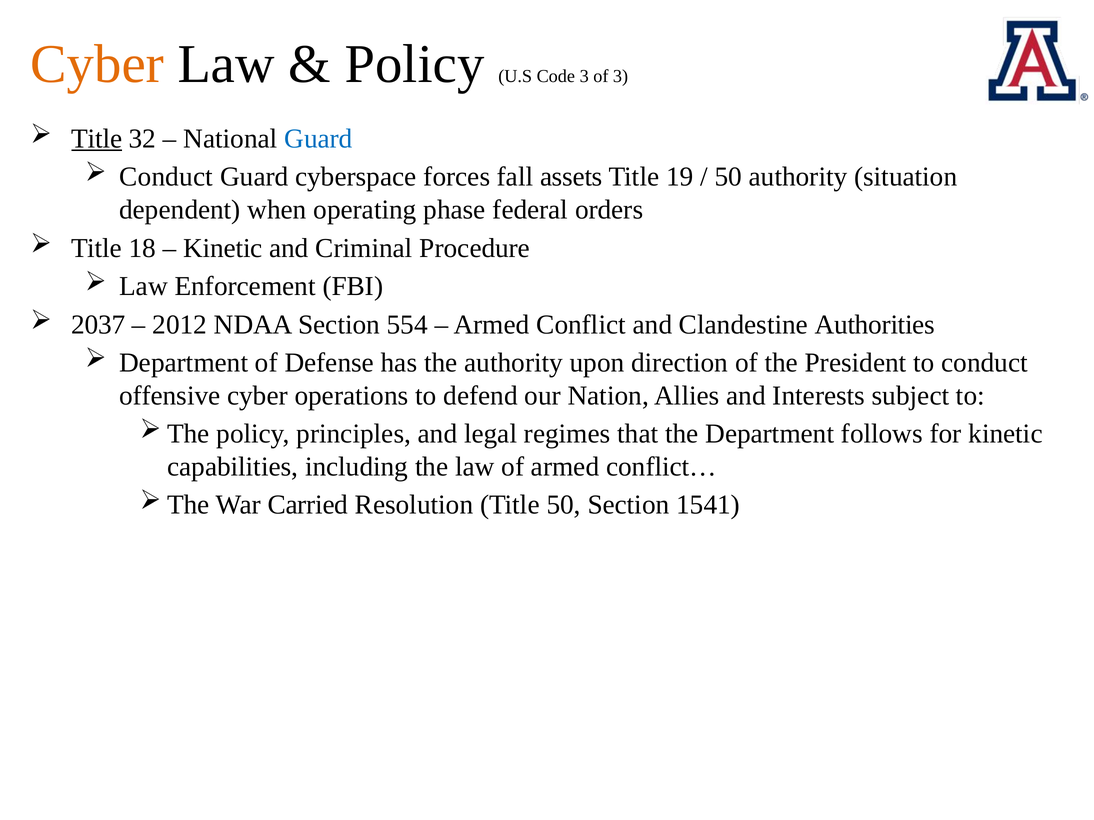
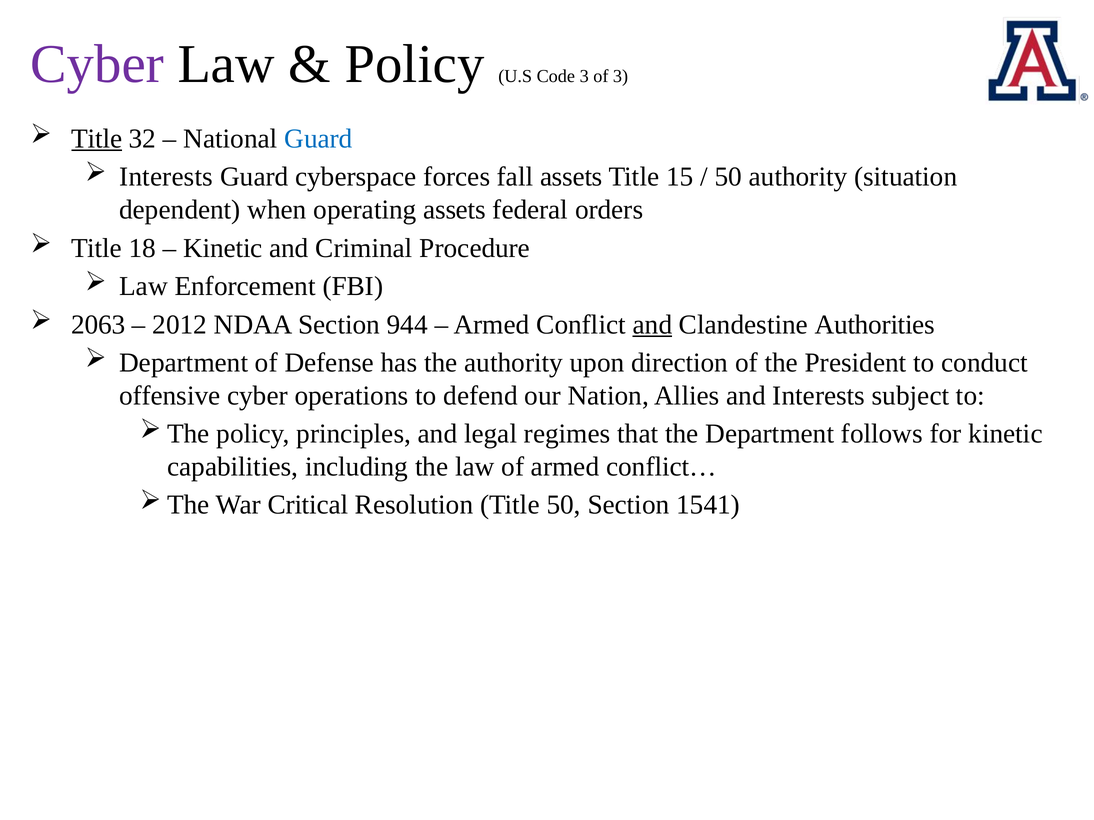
Cyber colour: orange -> purple (97, 64)
Conduct: Conduct -> Interests (166, 177)
19: 19 -> 15 (680, 177)
operating phase: phase -> assets (455, 210)
2037: 2037 -> 2063 (98, 325)
554: 554 -> 944 (407, 325)
and underline: none -> present (652, 325)
Carried: Carried -> Critical (308, 505)
